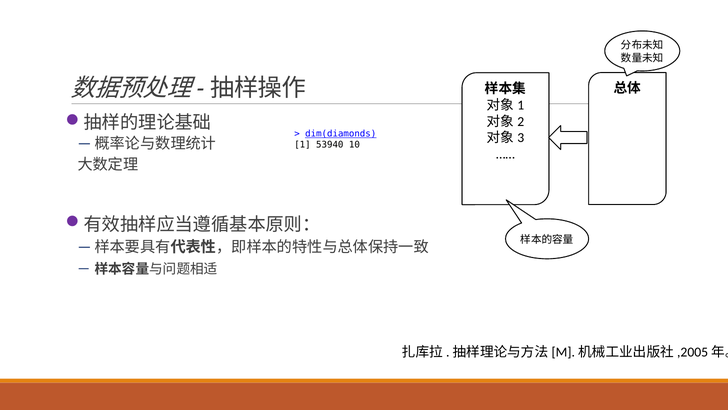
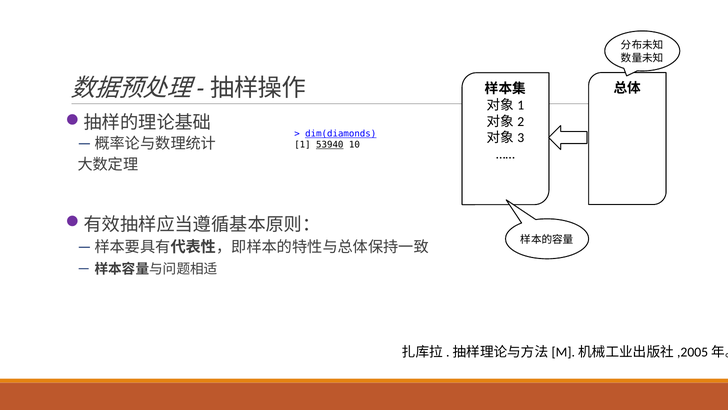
53940 underline: none -> present (330, 144)
